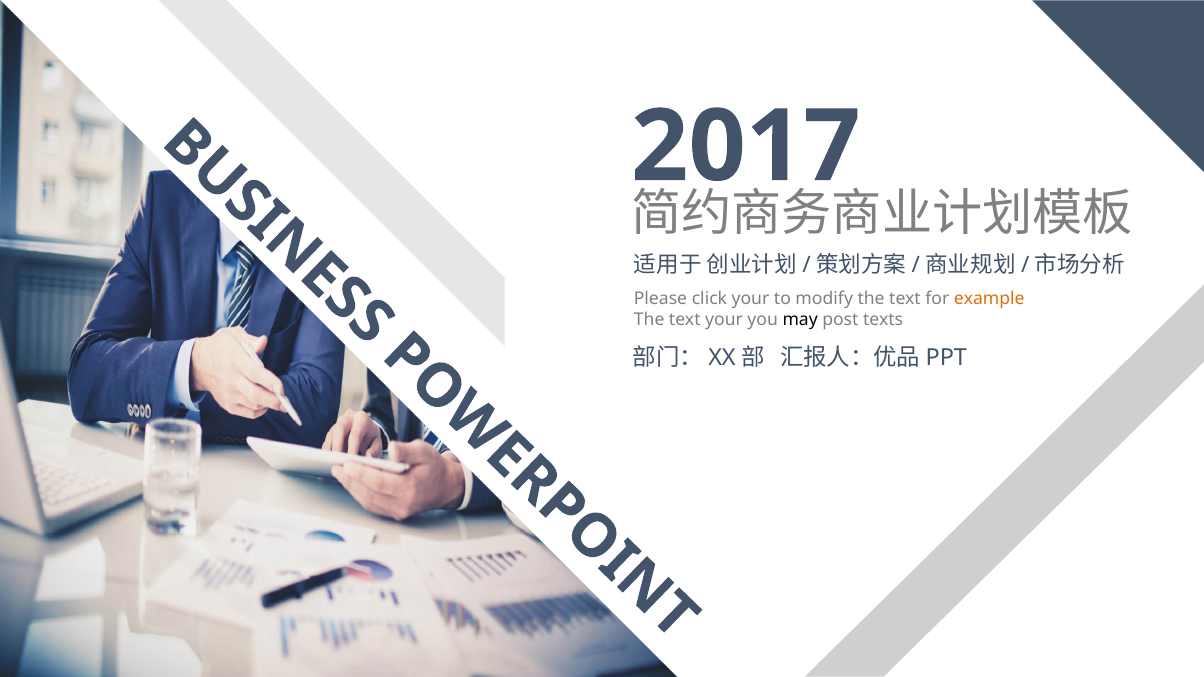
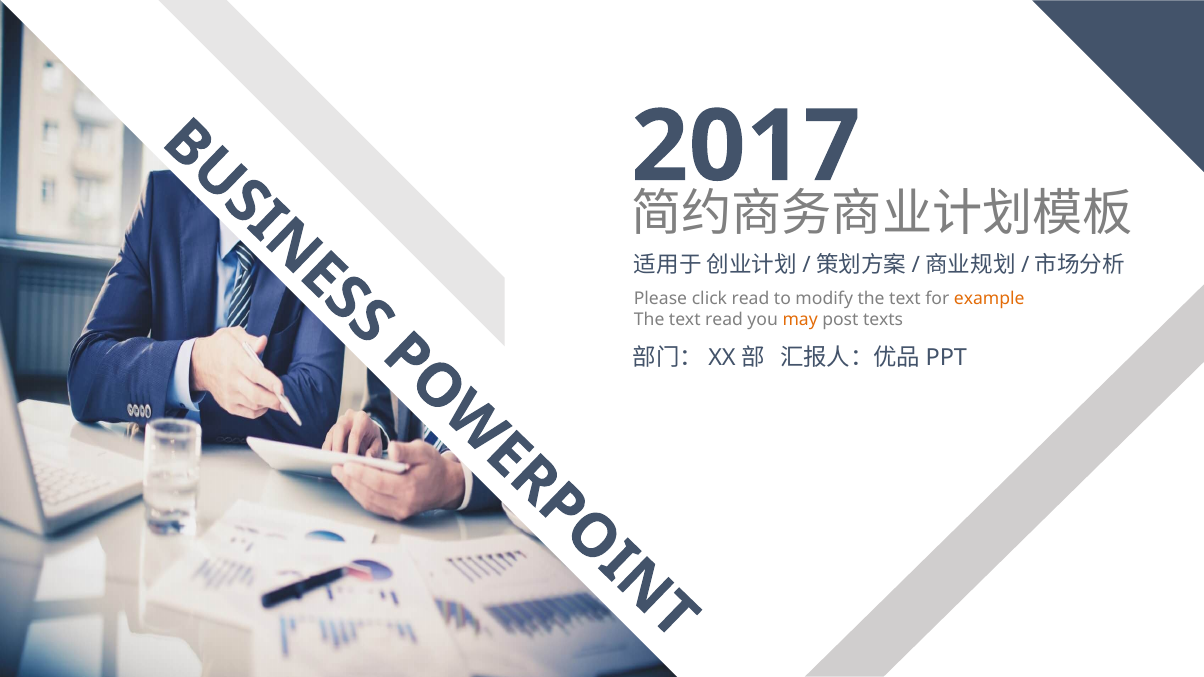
click your: your -> read (751, 299)
text your: your -> read (724, 320)
may colour: black -> orange (800, 320)
